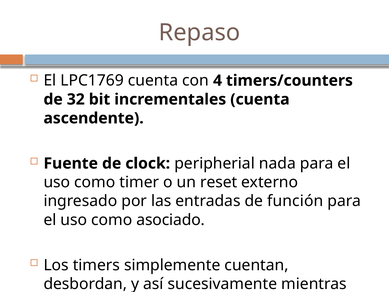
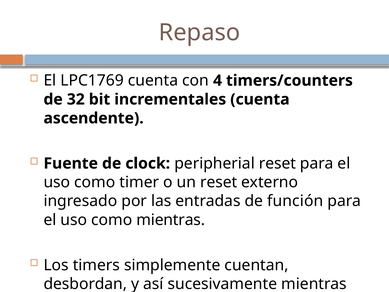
peripherial nada: nada -> reset (277, 163)
como asociado: asociado -> mientras (171, 220)
